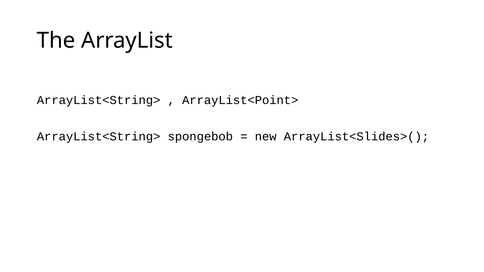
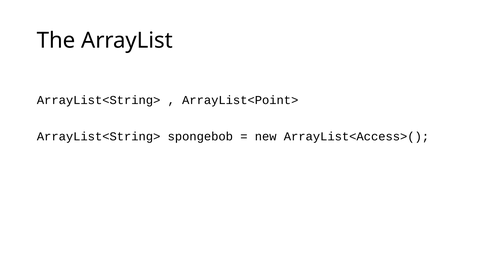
ArrayList<Slides>(: ArrayList<Slides>( -> ArrayList<Access>( (356, 137)
